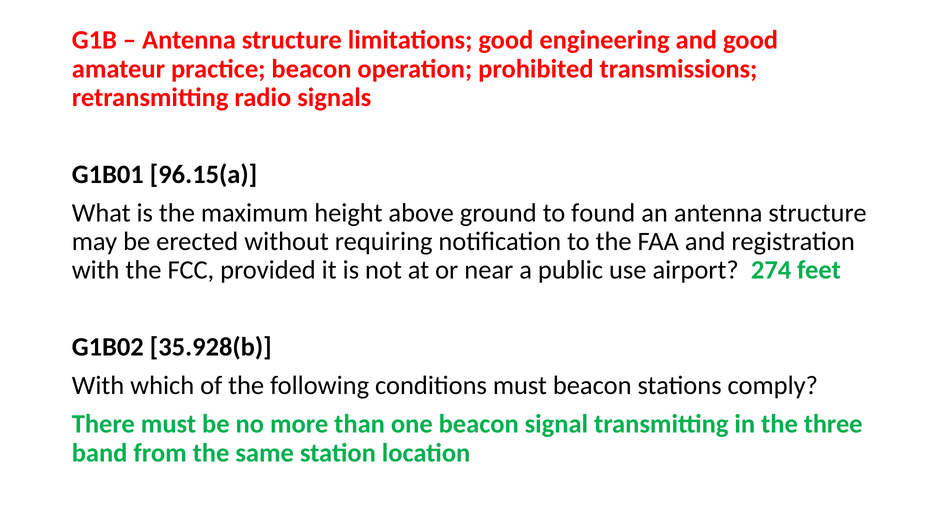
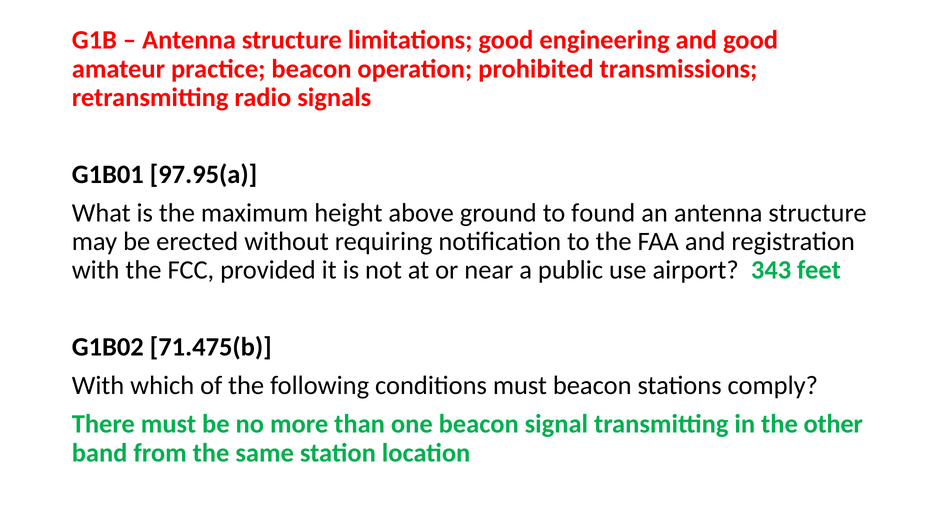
96.15(a: 96.15(a -> 97.95(a (204, 174)
274: 274 -> 343 (771, 270)
35.928(b: 35.928(b -> 71.475(b (211, 347)
three: three -> other (833, 424)
